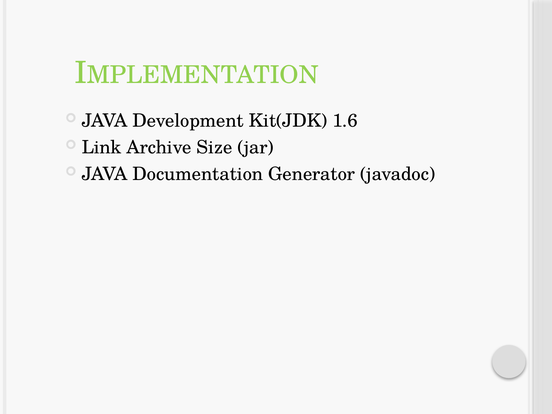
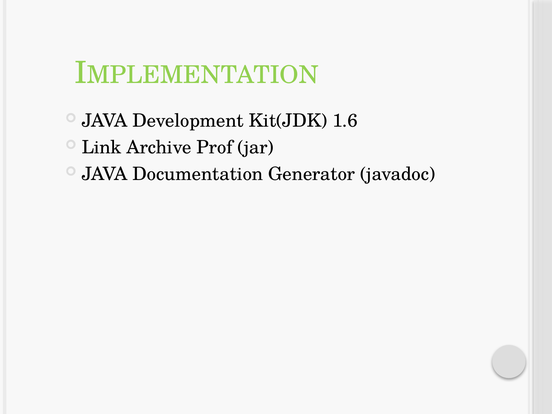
Size: Size -> Prof (215, 148)
